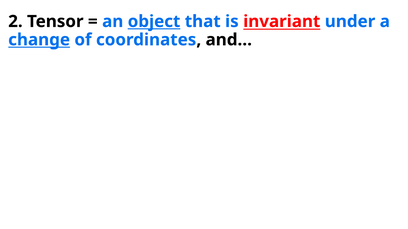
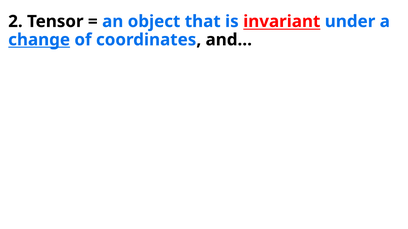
object underline: present -> none (154, 21)
